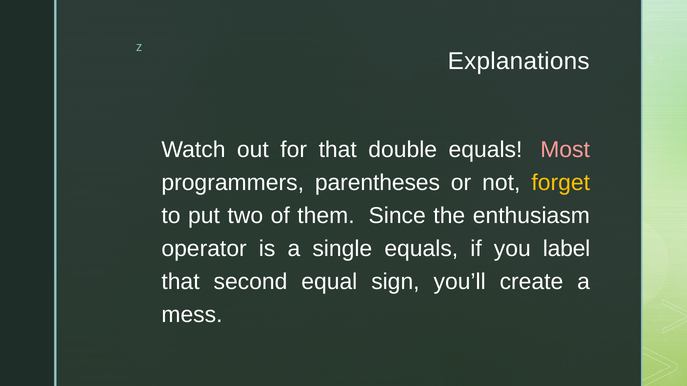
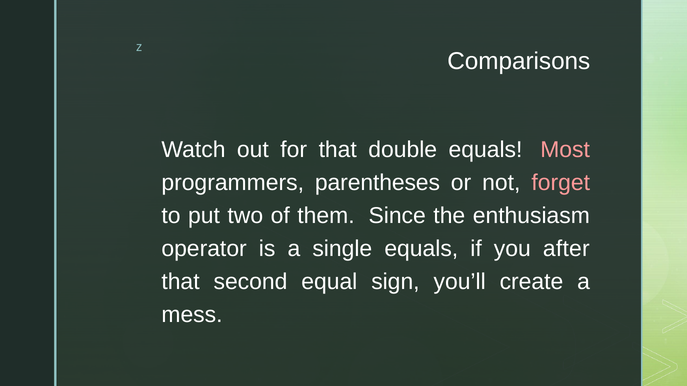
Explanations: Explanations -> Comparisons (519, 61)
forget colour: yellow -> pink (561, 183)
label: label -> after (566, 249)
